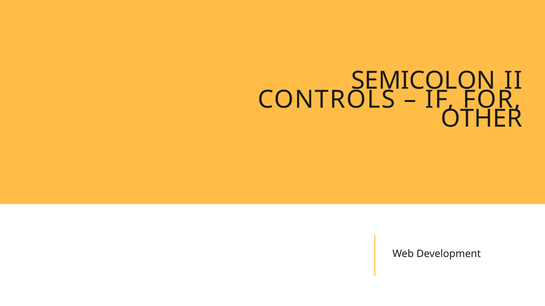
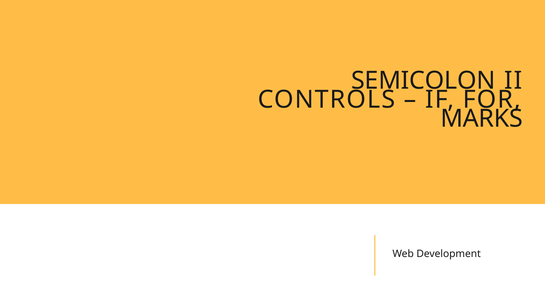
OTHER: OTHER -> MARKS (482, 119)
